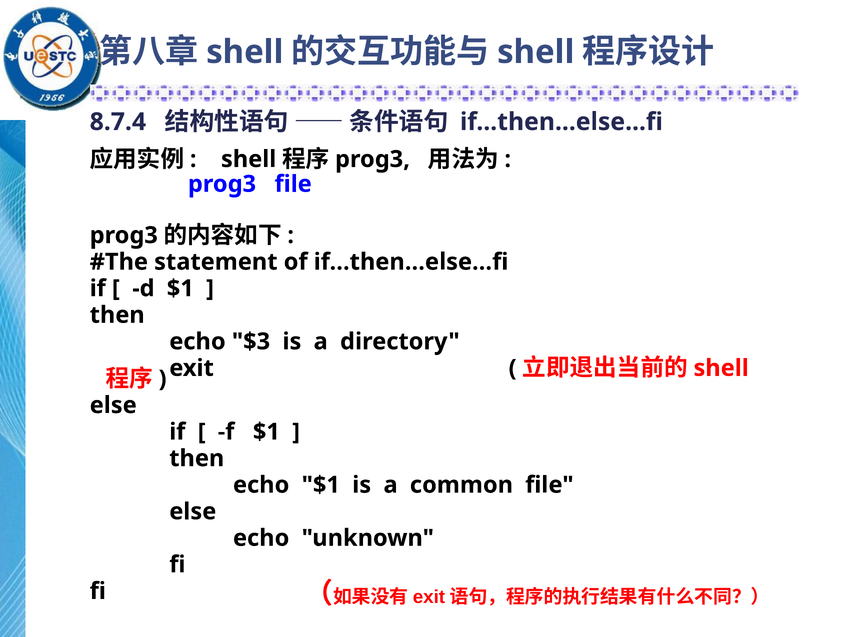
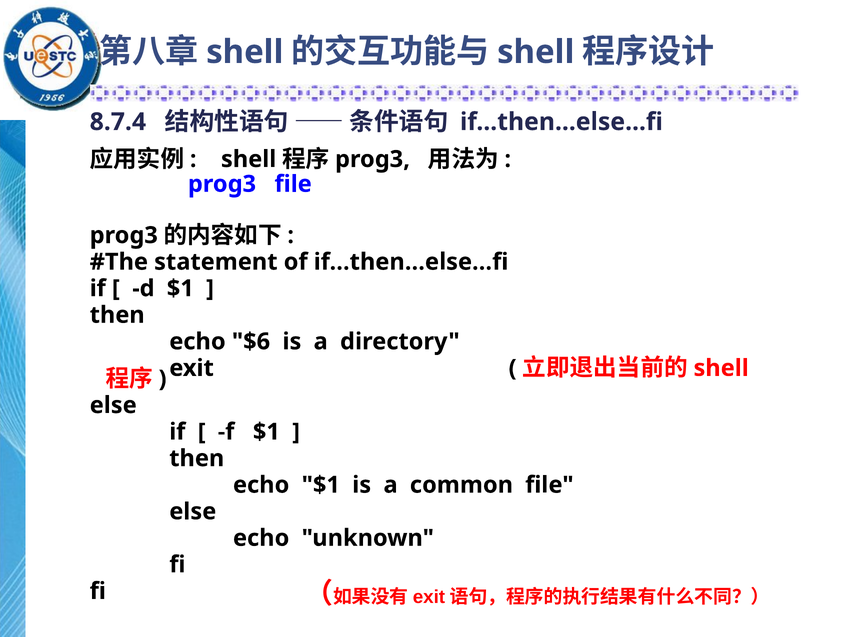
$3: $3 -> $6 (251, 341)
